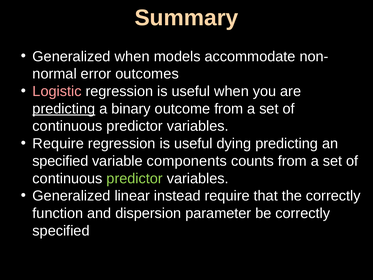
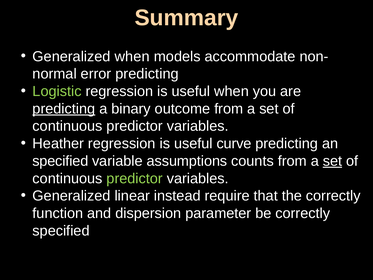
error outcomes: outcomes -> predicting (147, 74)
Logistic colour: pink -> light green (57, 91)
Require: Require -> Heather (58, 144)
dying: dying -> curve (234, 144)
components: components -> assumptions (187, 161)
set underline: none -> present (332, 161)
